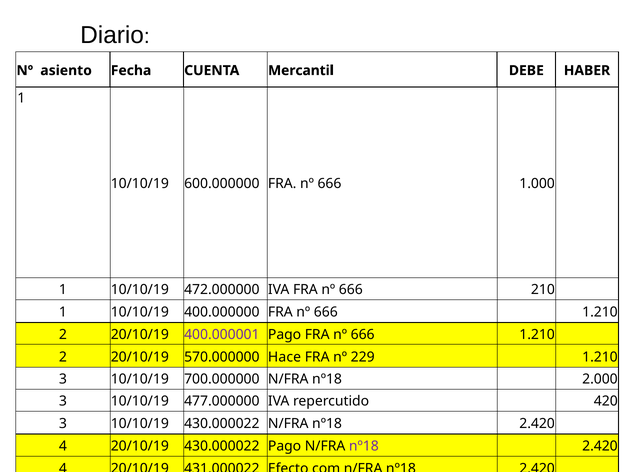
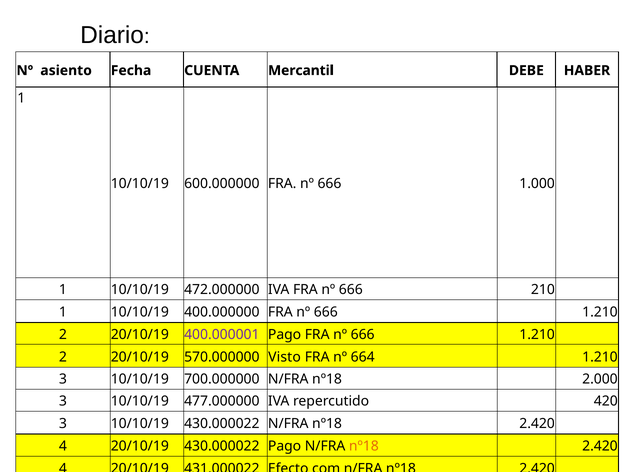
Hace: Hace -> Visto (285, 357)
229: 229 -> 664 (363, 357)
nº18 colour: purple -> orange (364, 446)
